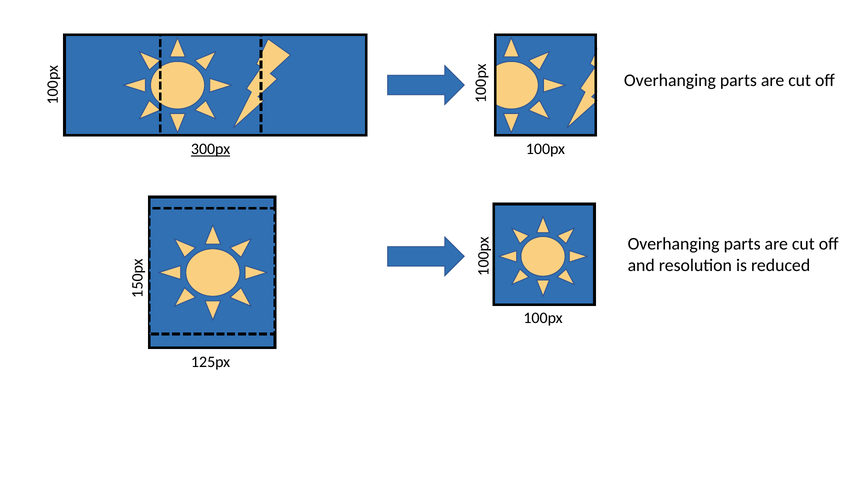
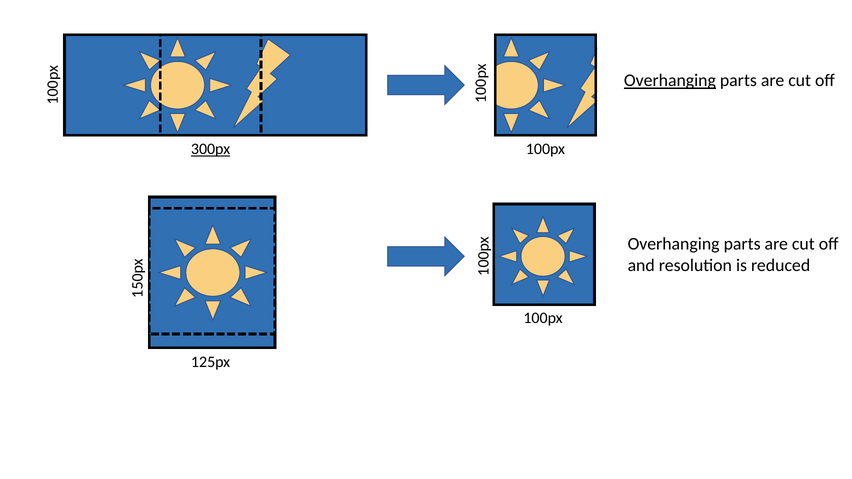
Overhanging underline: none -> present (670, 81)
